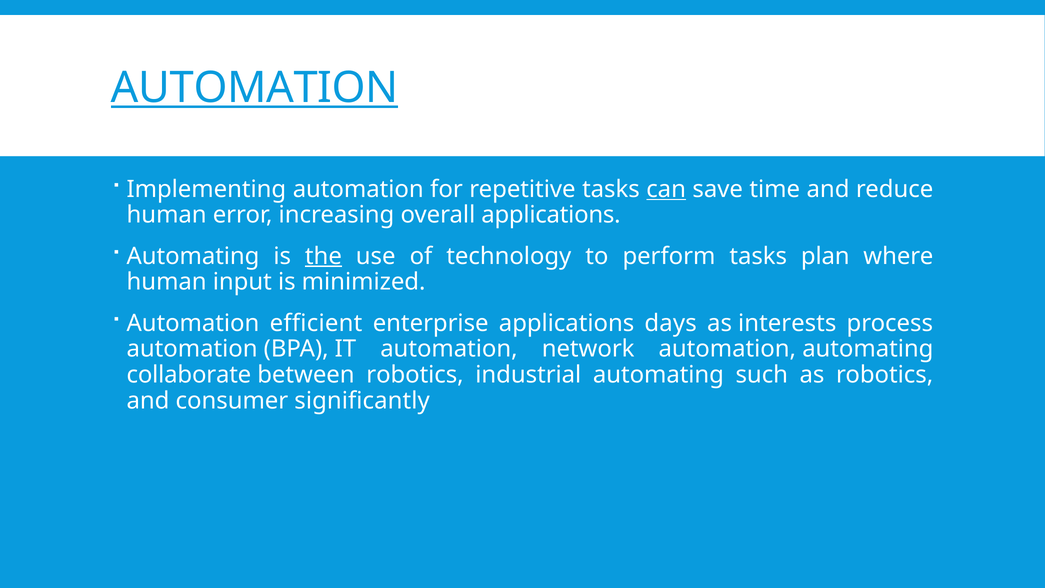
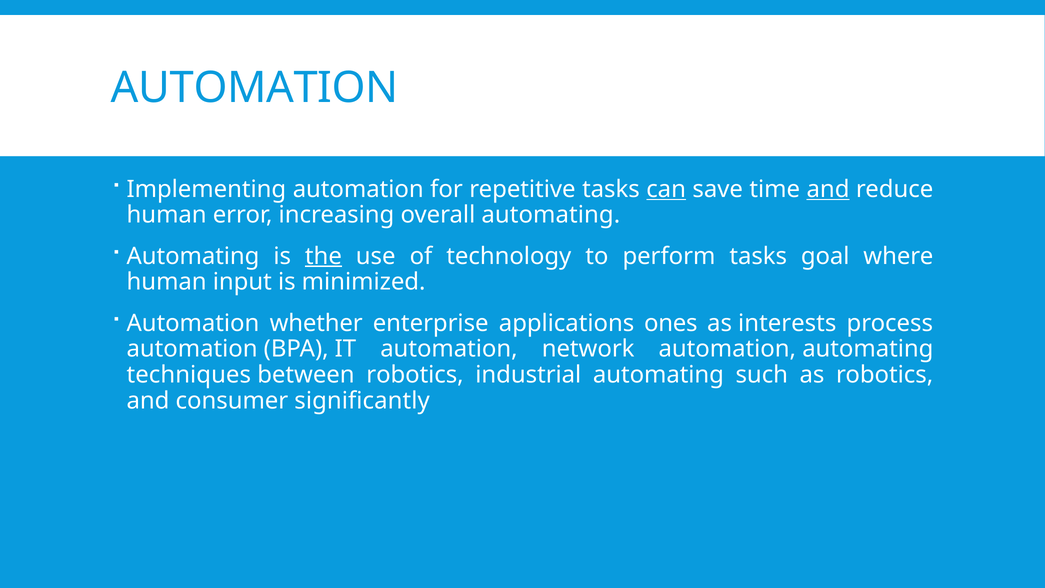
AUTOMATION underline: present -> none (255, 88)
and underline: none -> present (828, 189)
overall applications: applications -> automating (551, 215)
plan: plan -> goal (825, 256)
efficient: efficient -> whether (316, 323)
days: days -> ones (671, 323)
collaborate: collaborate -> techniques (189, 375)
